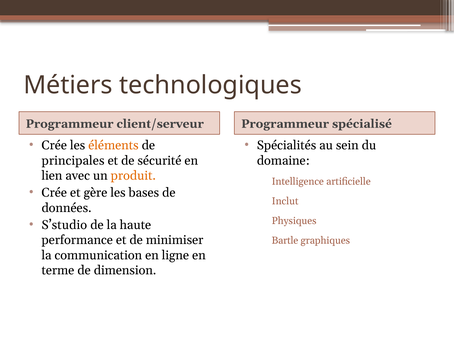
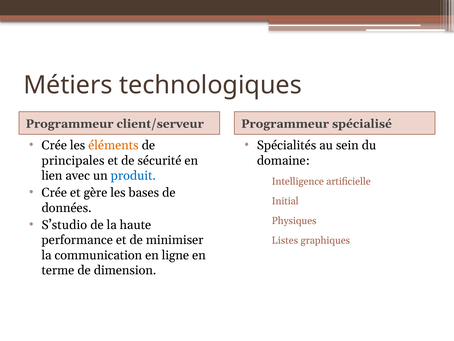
produit colour: orange -> blue (133, 175)
Inclut: Inclut -> Initial (285, 201)
Bartle: Bartle -> Listes (285, 240)
